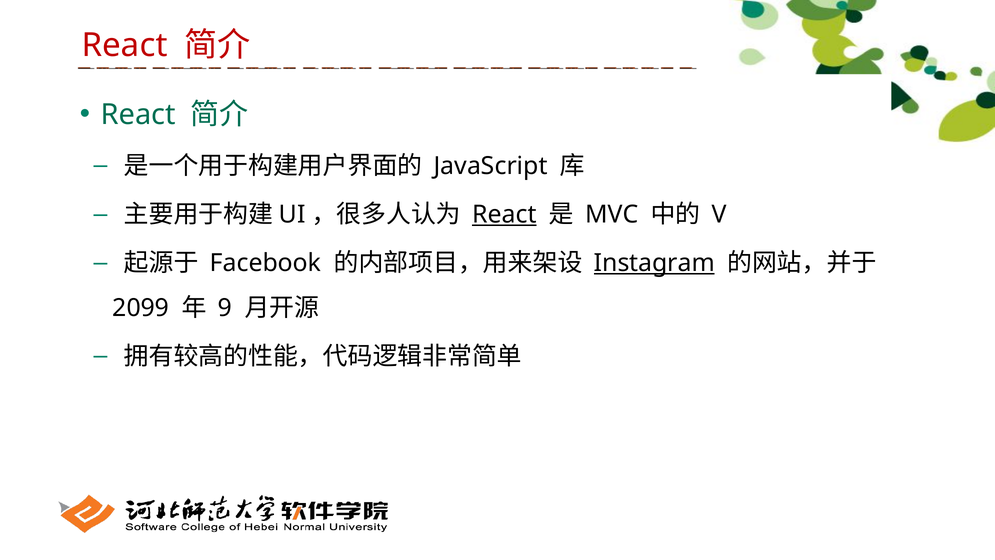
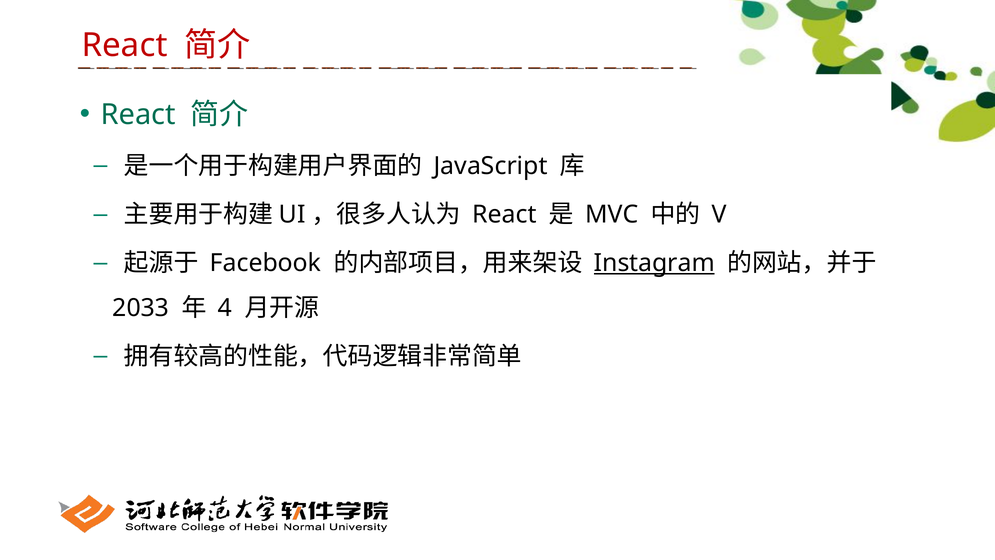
React underline: present -> none (504, 215)
2099: 2099 -> 2033 (141, 308)
9: 9 -> 4 (225, 308)
